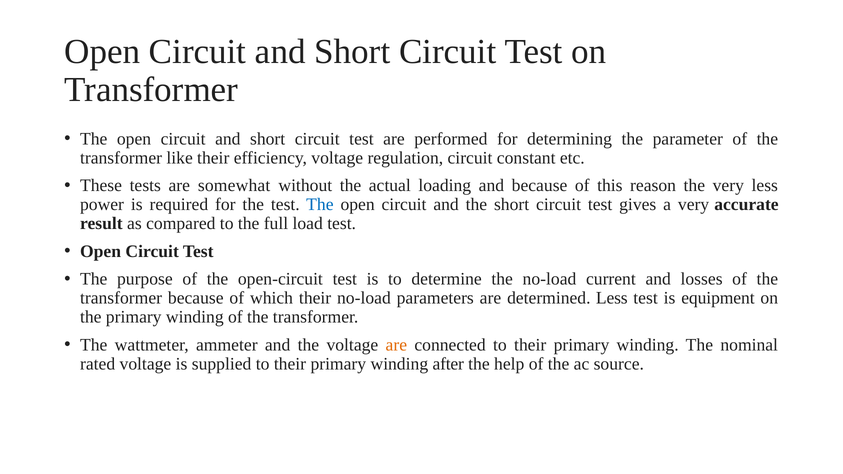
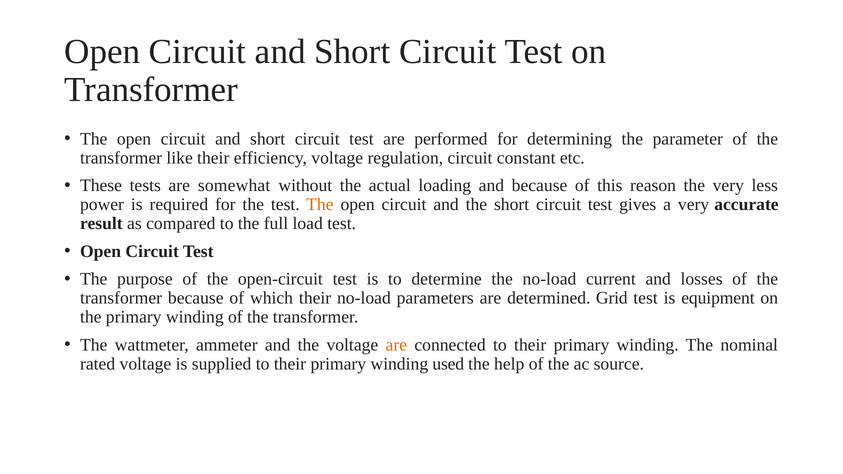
The colour: blue -> orange (320, 205)
determined Less: Less -> Grid (612, 298)
after: after -> used (448, 364)
